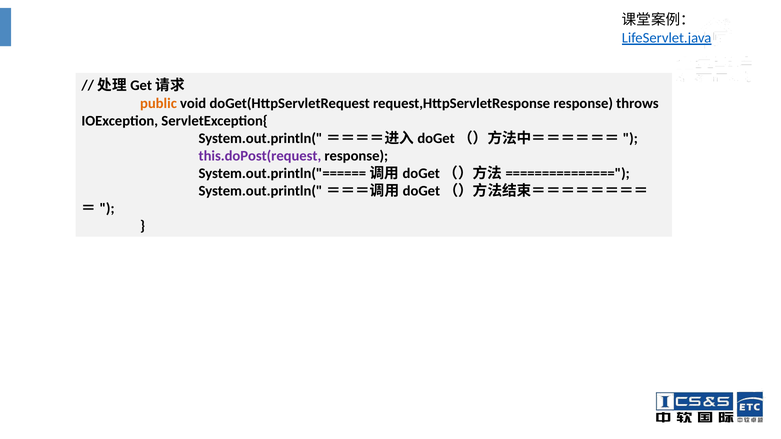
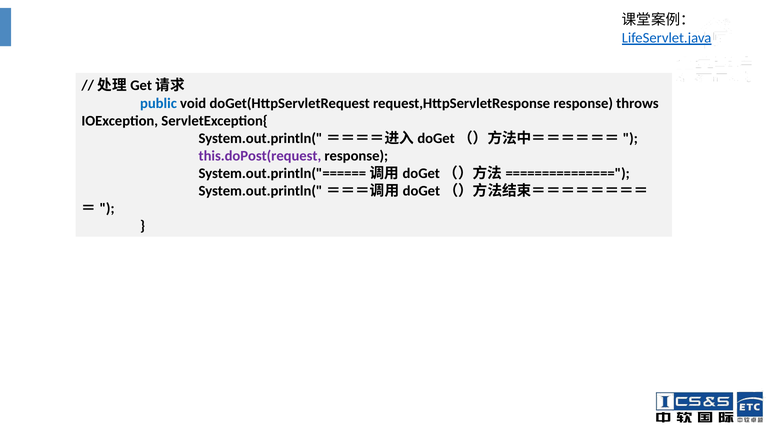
public colour: orange -> blue (158, 103)
